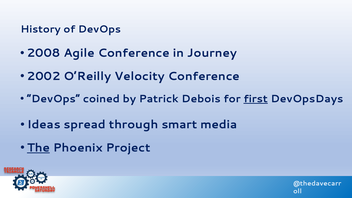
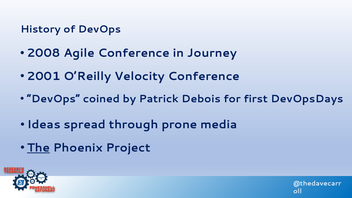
2002: 2002 -> 2001 (44, 76)
first underline: present -> none (256, 99)
smart: smart -> prone (179, 125)
